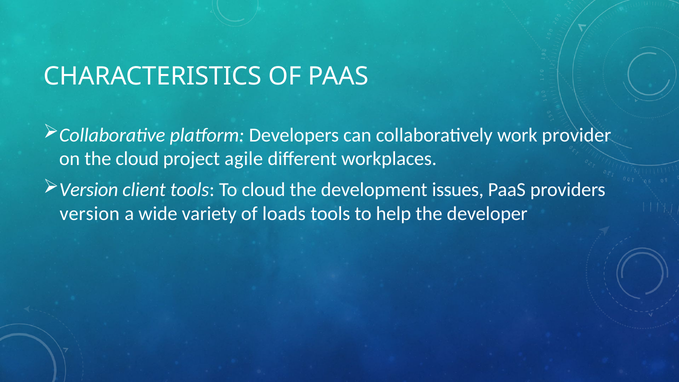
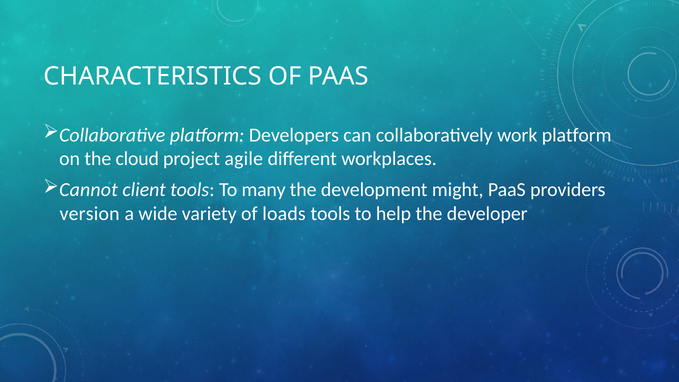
work provider: provider -> platform (577, 135)
Version: Version -> Cannot (89, 190)
To cloud: cloud -> many (264, 190)
issues: issues -> might (458, 190)
